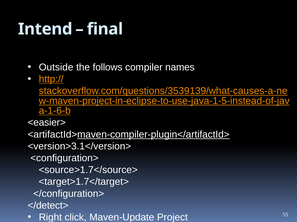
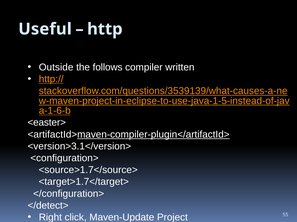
Intend: Intend -> Useful (45, 29)
final: final -> http (105, 29)
names: names -> written (180, 67)
<easier>: <easier> -> <easter> (47, 123)
